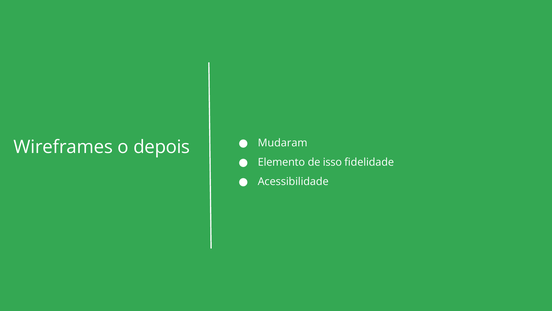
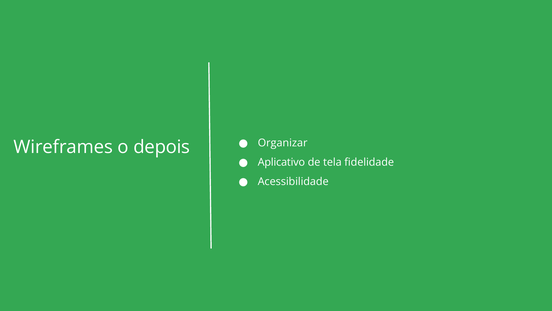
Mudaram: Mudaram -> Organizar (283, 143)
Elemento: Elemento -> Aplicativo (281, 162)
isso: isso -> tela (332, 162)
